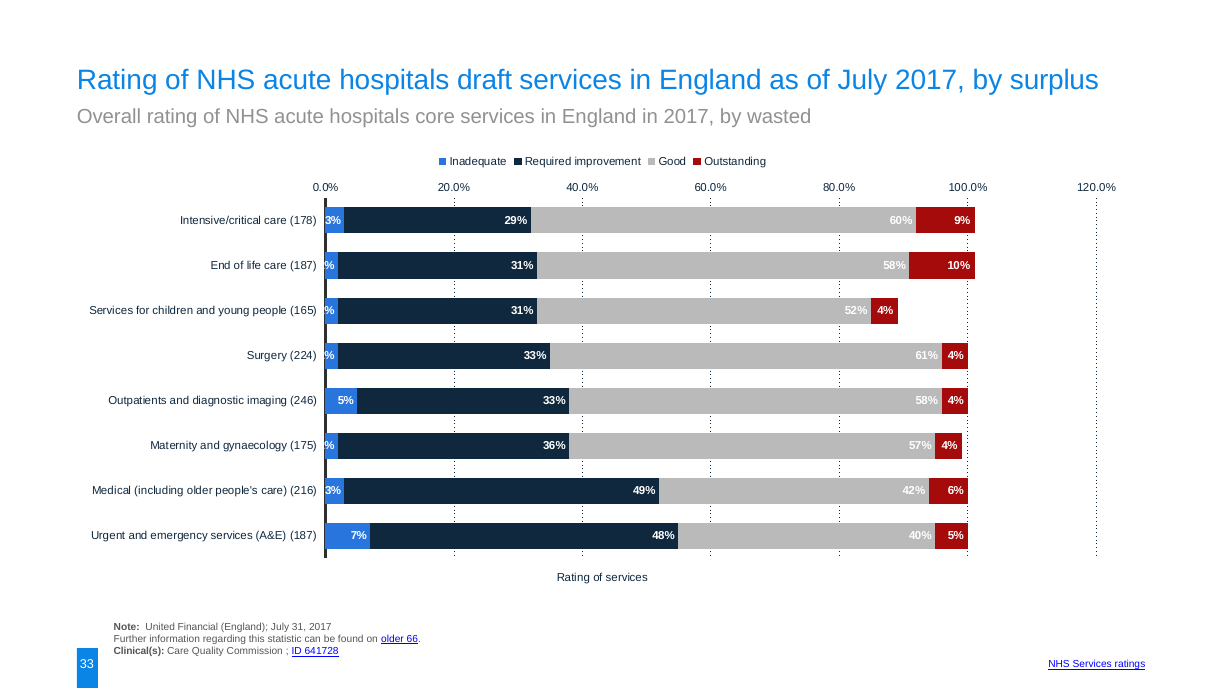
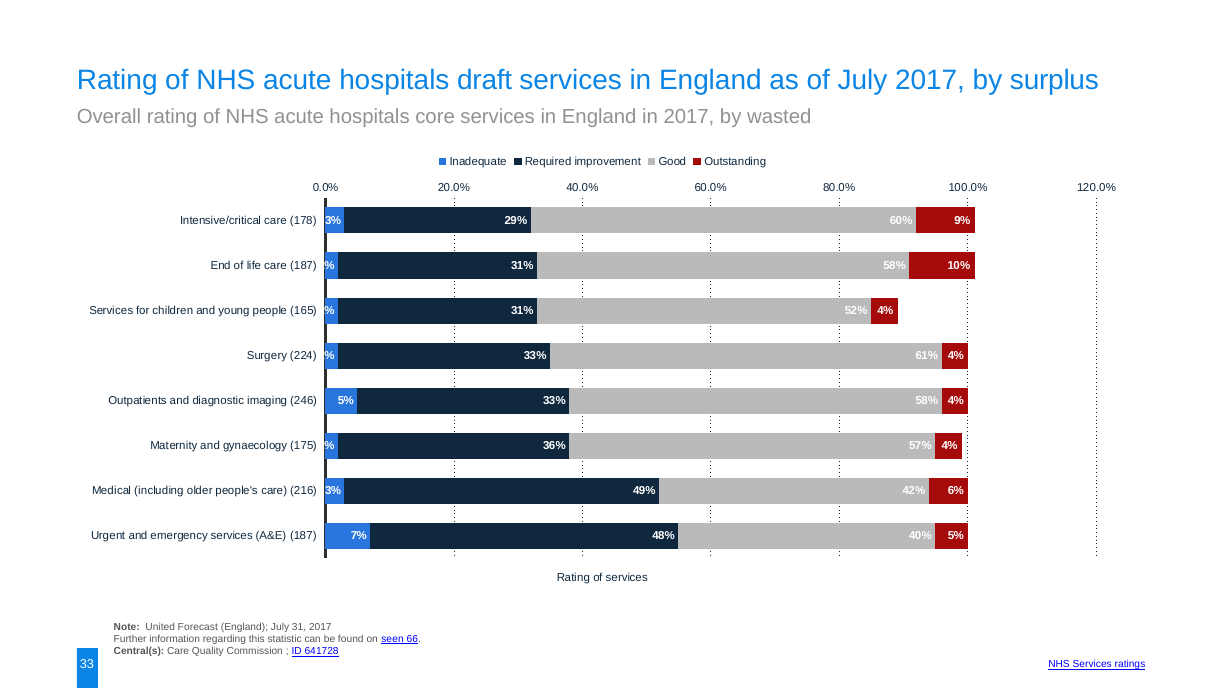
Financial: Financial -> Forecast (198, 627)
on older: older -> seen (392, 639)
Clinical(s: Clinical(s -> Central(s (139, 651)
